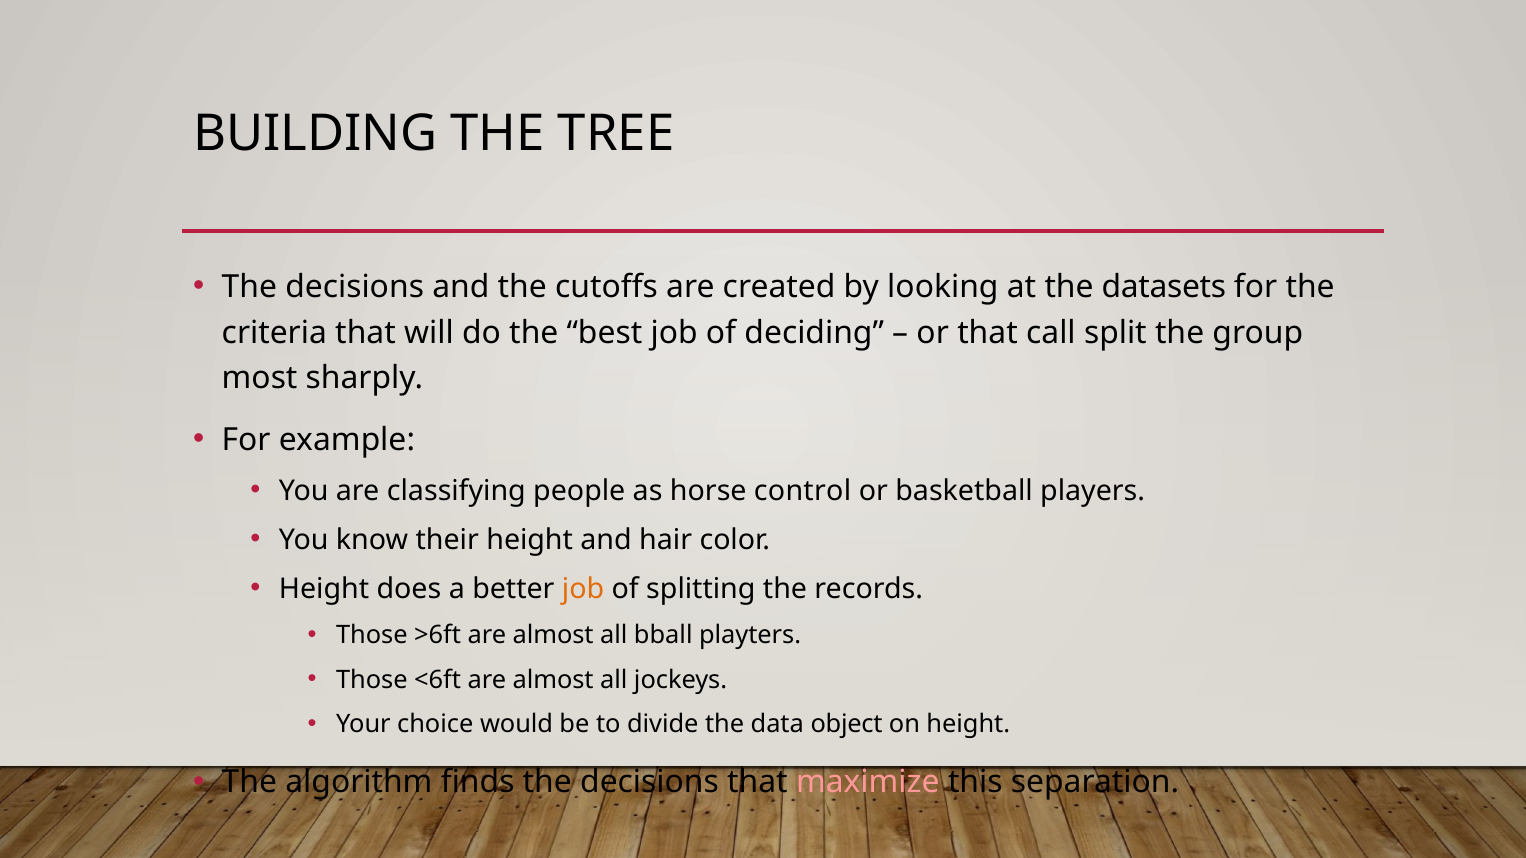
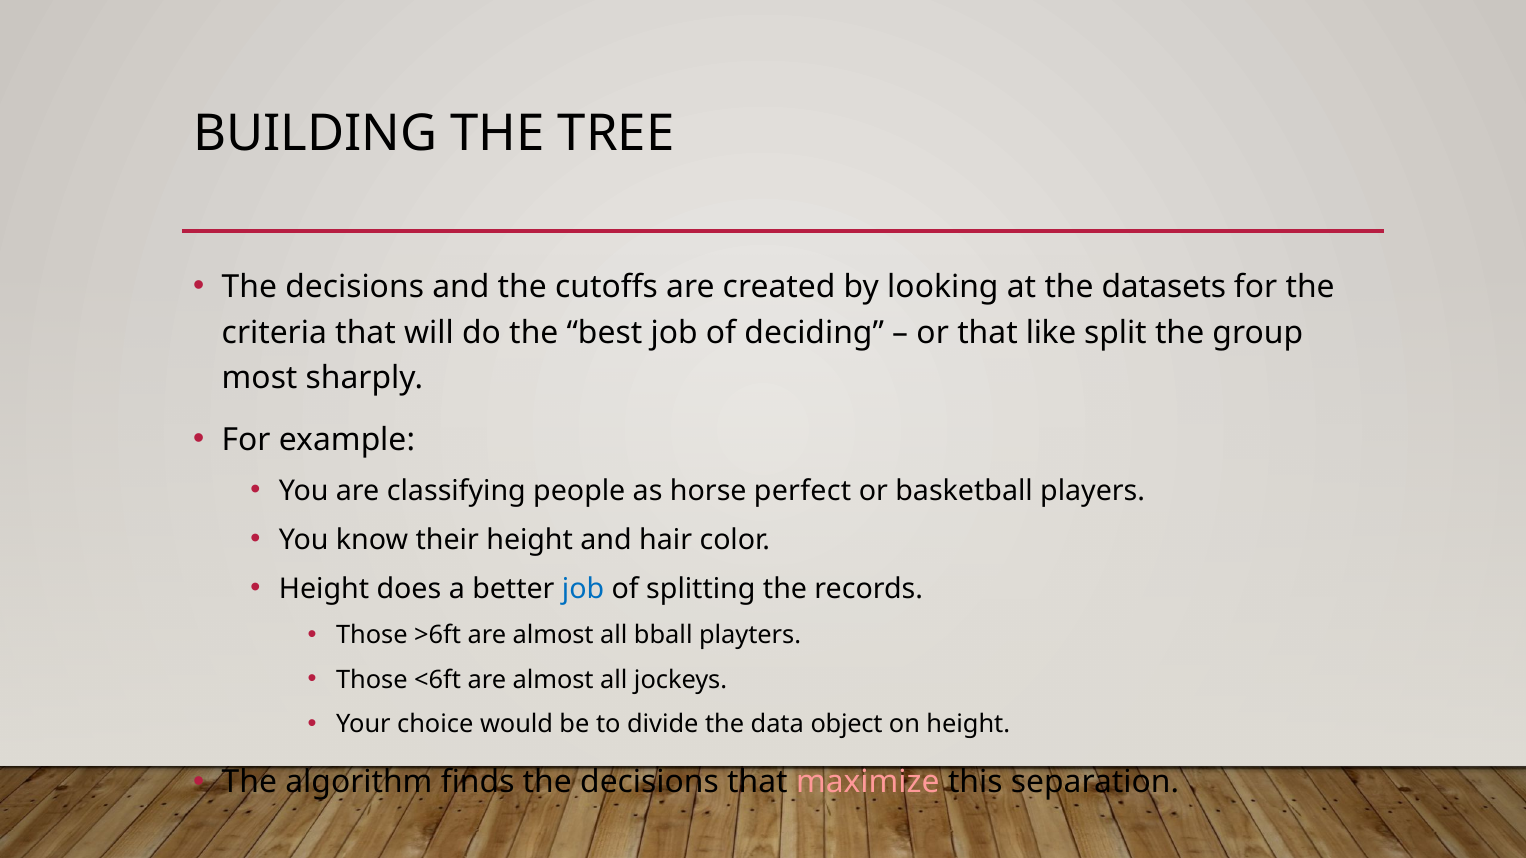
call: call -> like (1051, 333)
control: control -> perfect (803, 491)
job colour: orange -> blue (583, 589)
